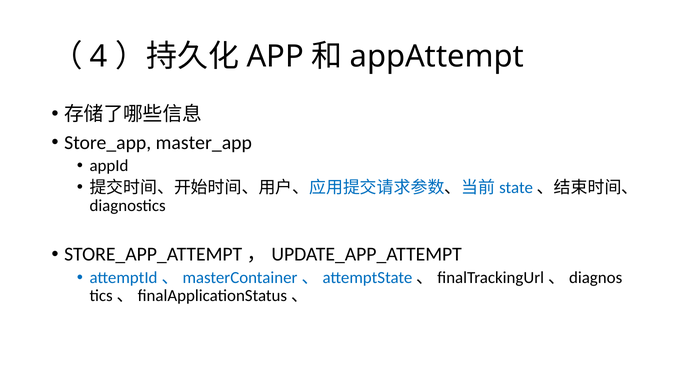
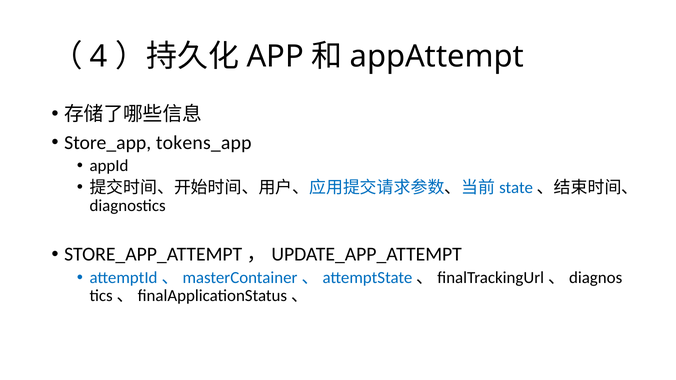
master_app: master_app -> tokens_app (204, 143)
